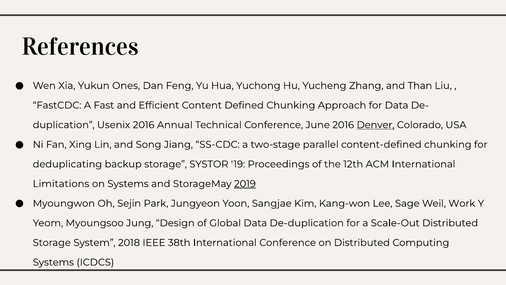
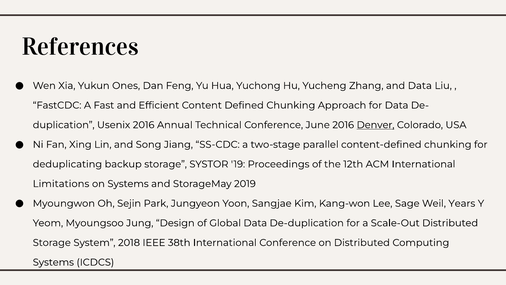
and Than: Than -> Data (420, 86)
2019 underline: present -> none (245, 184)
Work: Work -> Years (462, 203)
